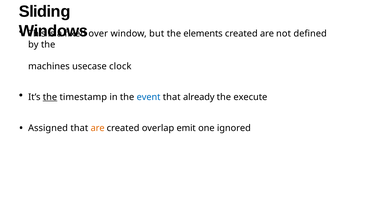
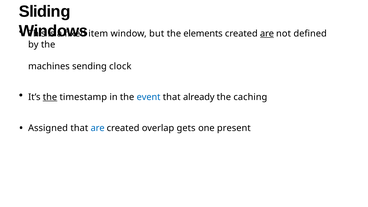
over: over -> item (98, 34)
are underline: none -> present (267, 34)
usecase: usecase -> sending (89, 66)
execute: execute -> caching (250, 97)
are colour: orange -> blue (98, 128)
emit: emit -> gets (186, 128)
ignored: ignored -> present (234, 128)
